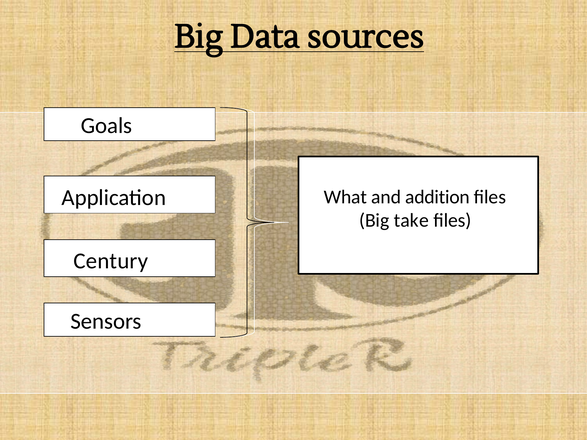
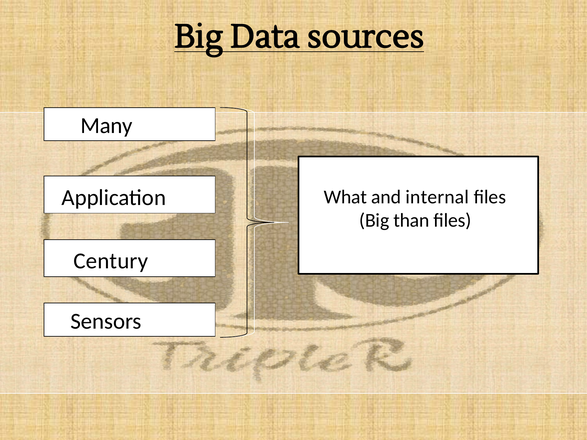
Goals: Goals -> Many (107, 126)
addition: addition -> internal (437, 197)
take: take -> than (411, 221)
